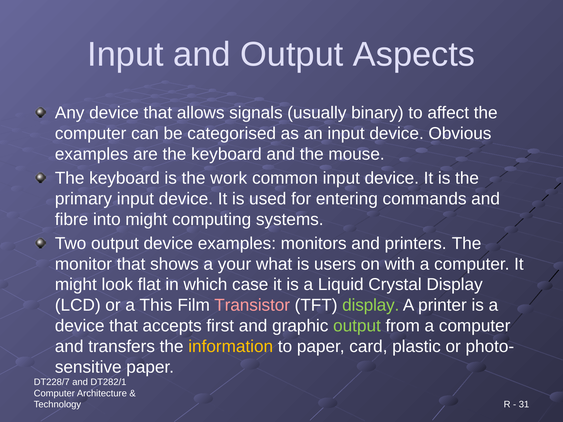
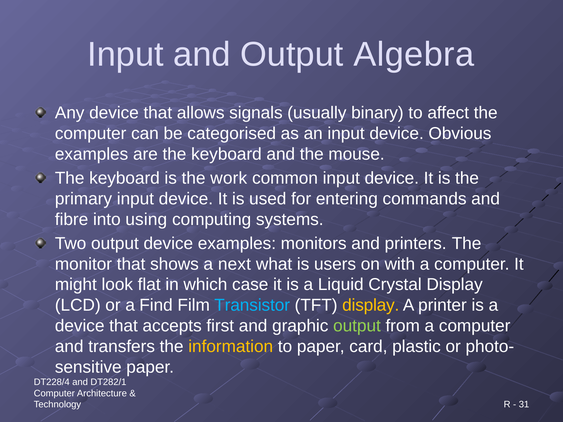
Aspects: Aspects -> Algebra (414, 55)
into might: might -> using (146, 219)
your: your -> next (234, 264)
This: This -> Find (156, 305)
Transistor colour: pink -> light blue (252, 305)
display colour: light green -> yellow (371, 305)
DT228/7: DT228/7 -> DT228/4 (52, 382)
